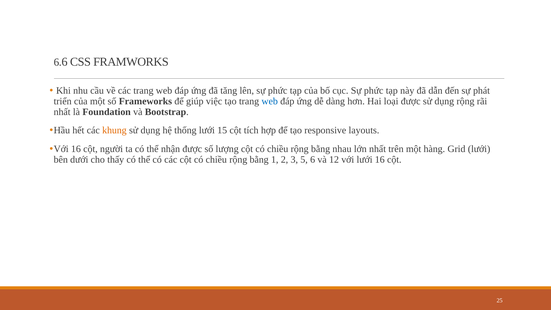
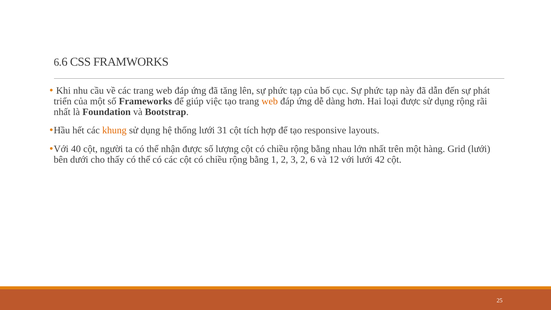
web colour: blue -> orange (270, 101)
15: 15 -> 31 (222, 130)
Với 16: 16 -> 40 (76, 149)
3 5: 5 -> 2 (304, 160)
lưới 16: 16 -> 42 (380, 160)
